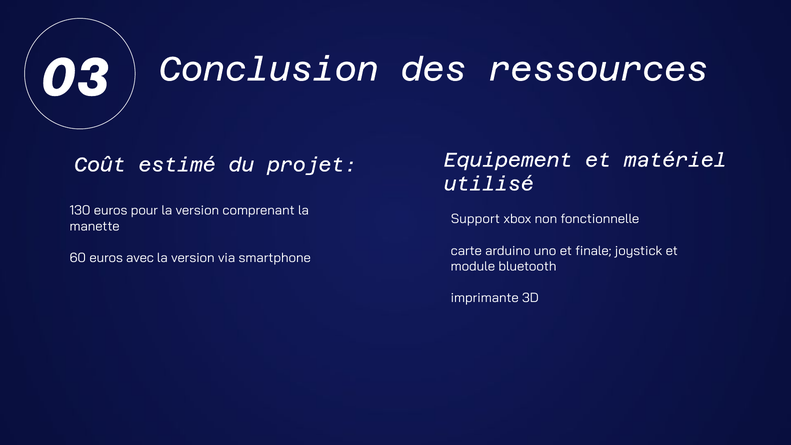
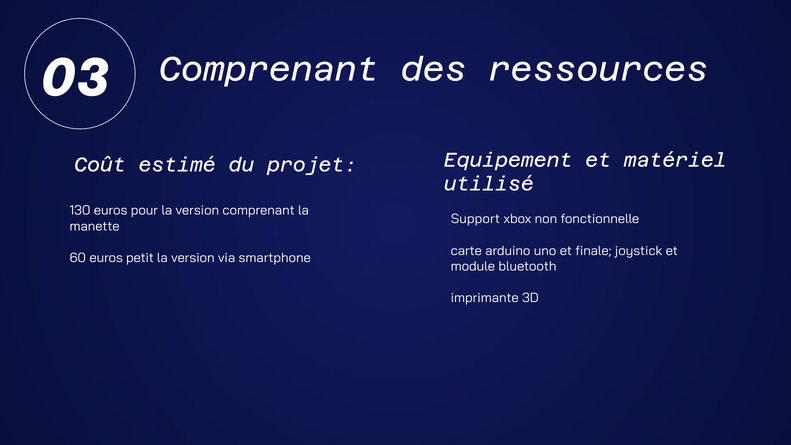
Conclusion: Conclusion -> Comprenant (269, 69)
avec: avec -> petit (140, 258)
